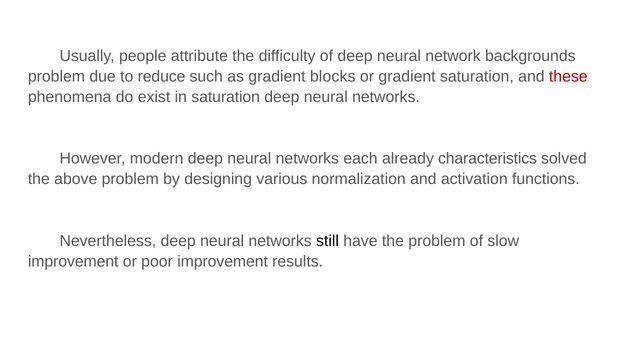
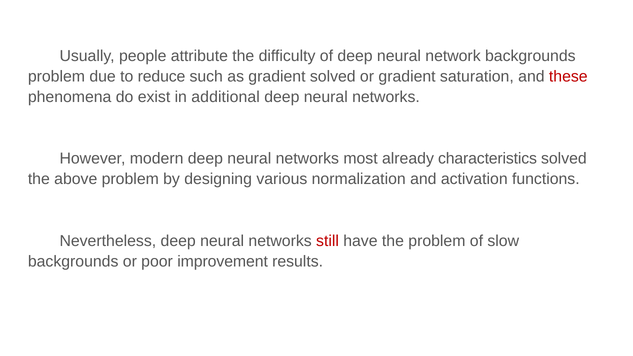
gradient blocks: blocks -> solved (333, 77)
in saturation: saturation -> additional (226, 97)
each: each -> most (361, 159)
still colour: black -> red (327, 241)
improvement: improvement -> backgrounds (73, 261)
